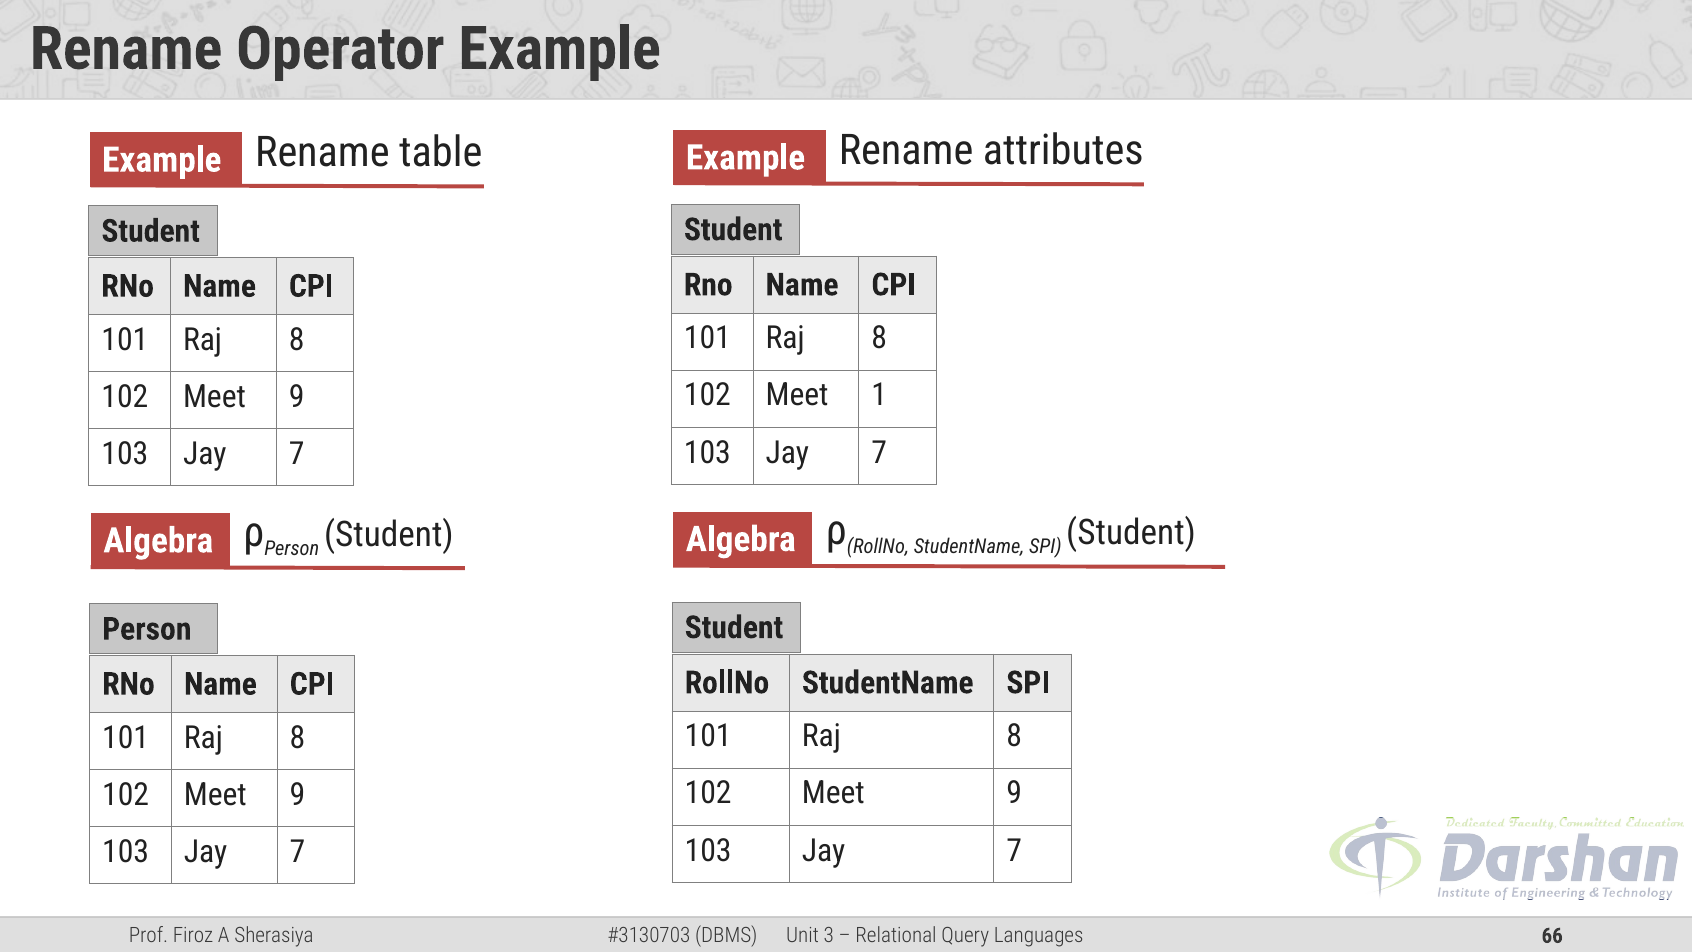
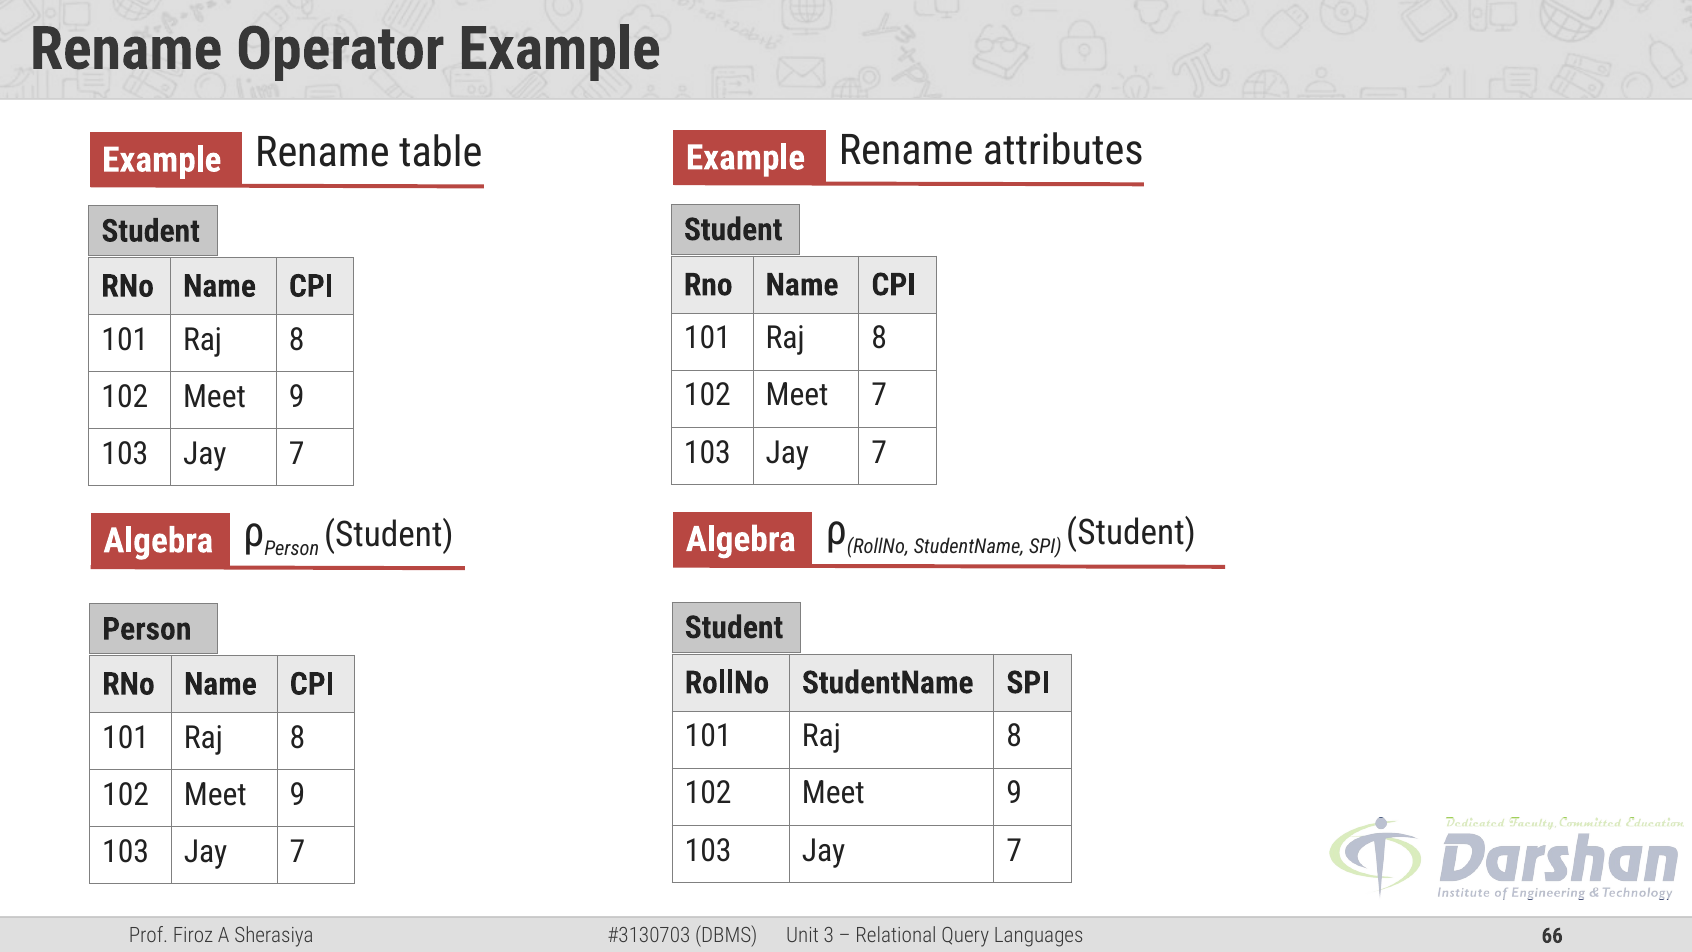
Meet 1: 1 -> 7 (879, 395)
